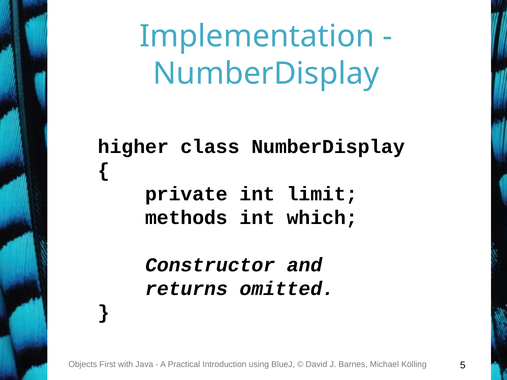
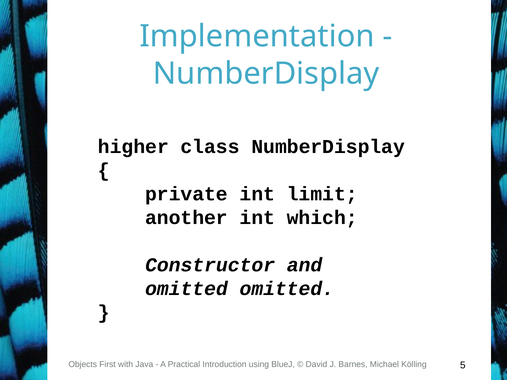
methods: methods -> another (187, 218)
returns: returns -> omitted (186, 289)
